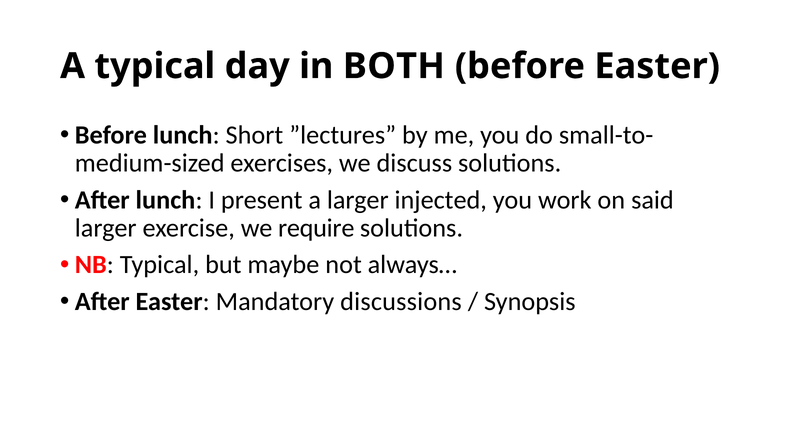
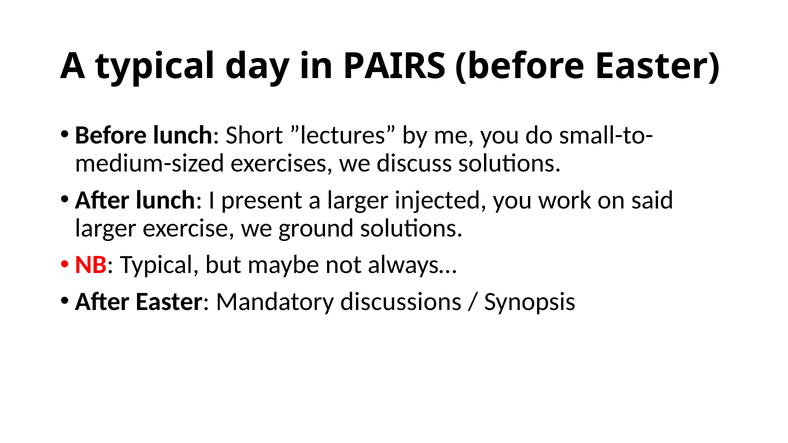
BOTH: BOTH -> PAIRS (394, 66)
require: require -> ground (316, 228)
